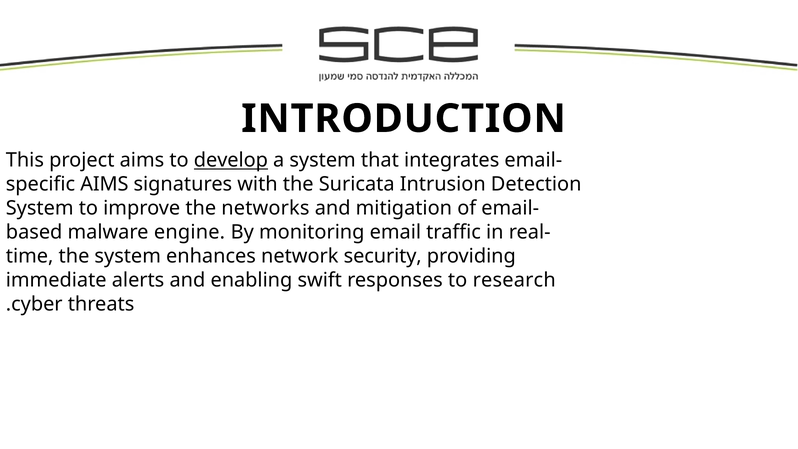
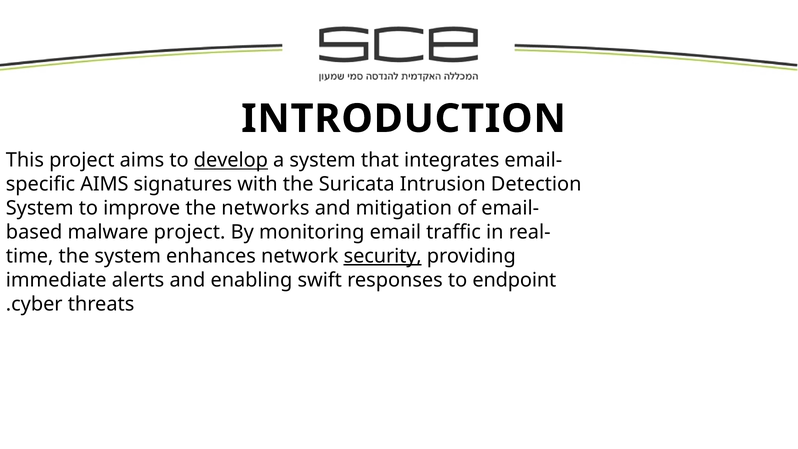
malware engine: engine -> project (190, 232)
security underline: none -> present (383, 256)
research: research -> endpoint (514, 280)
